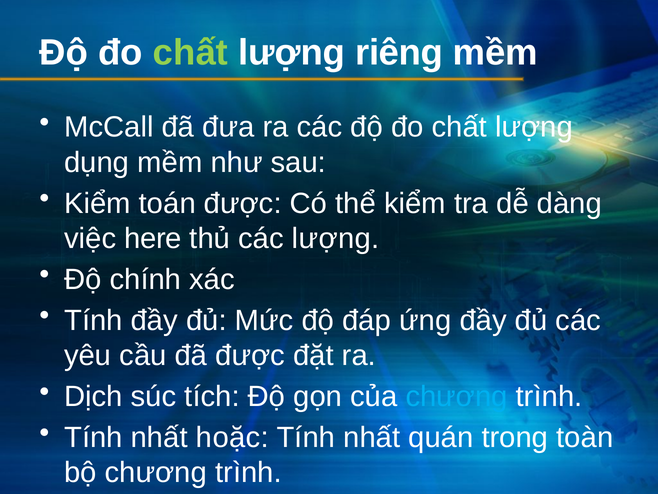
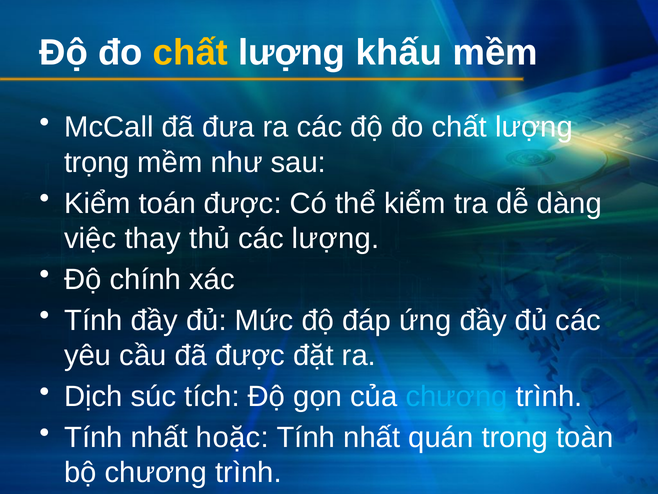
chất colour: light green -> yellow (190, 52)
riêng: riêng -> khấu (399, 52)
dụng: dụng -> trọng (97, 162)
here: here -> thay (153, 238)
